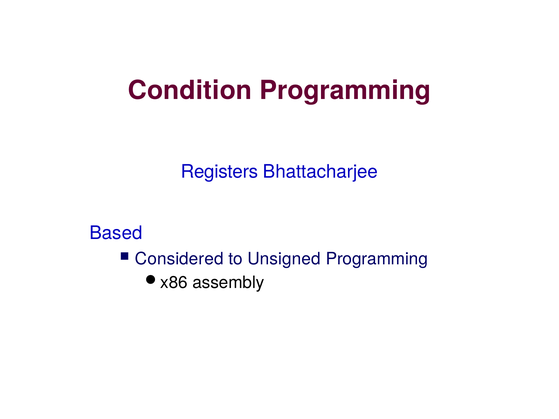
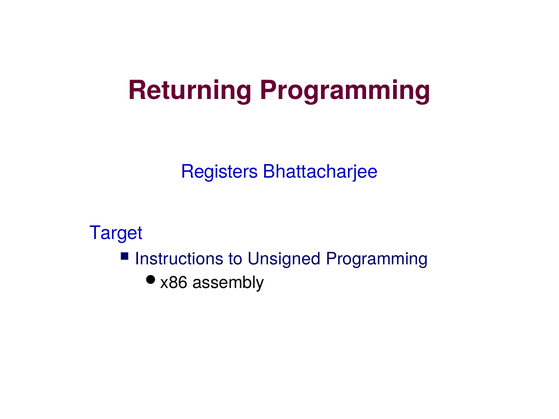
Condition: Condition -> Returning (190, 90)
Based: Based -> Target (116, 233)
Considered: Considered -> Instructions (179, 259)
